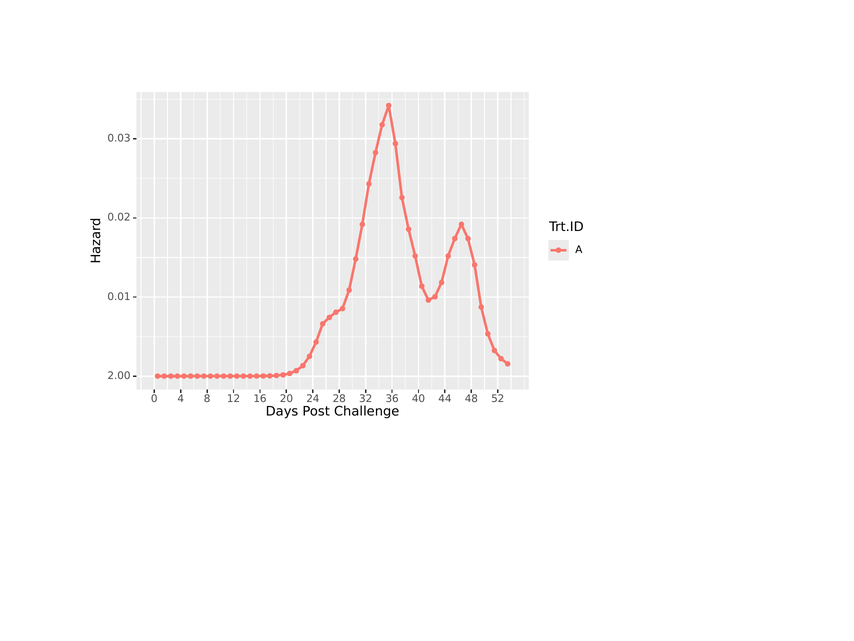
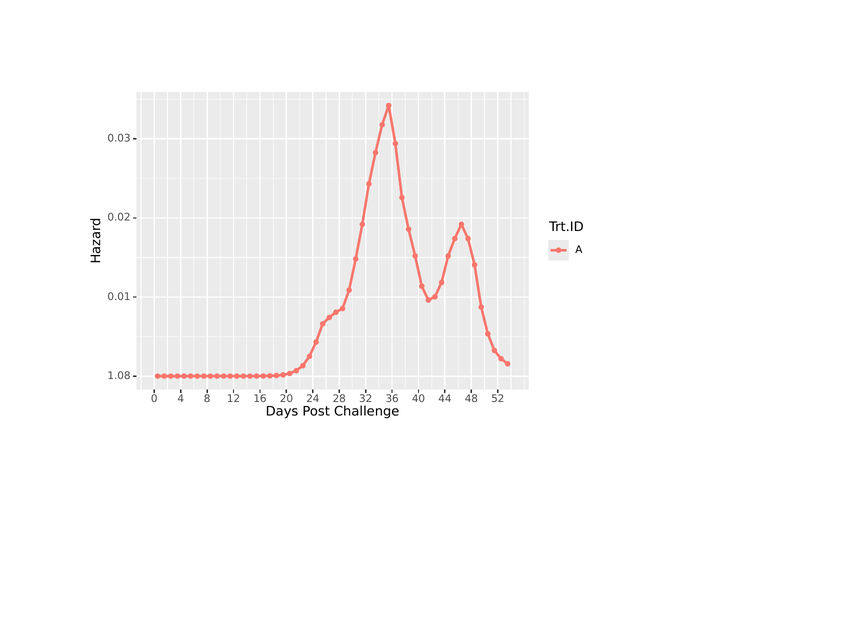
2.00: 2.00 -> 1.08 (119, 375)
